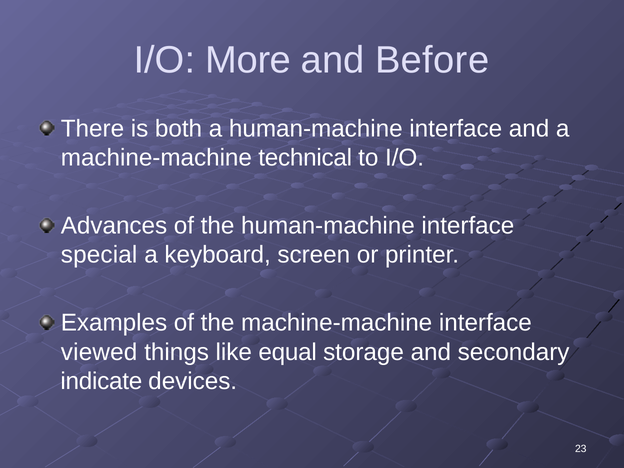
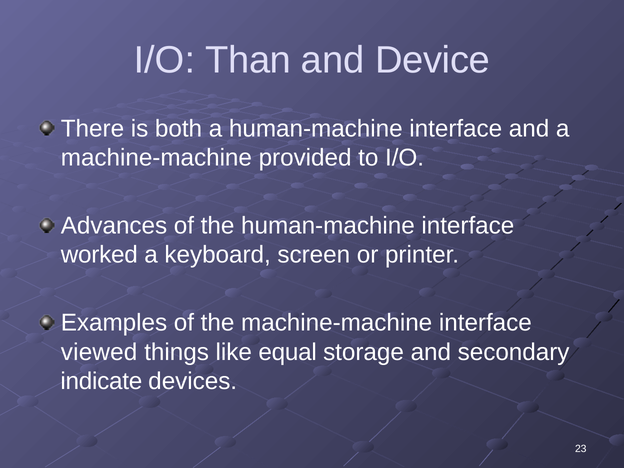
More: More -> Than (248, 60)
Before: Before -> Device (433, 60)
technical: technical -> provided (305, 158)
special: special -> worked (99, 255)
